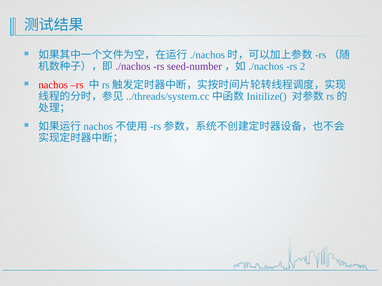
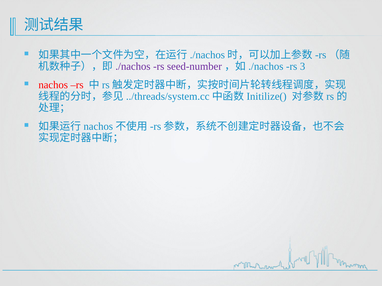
2: 2 -> 3 (303, 67)
